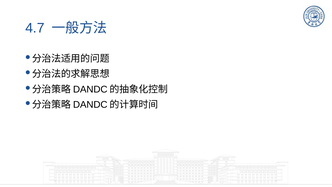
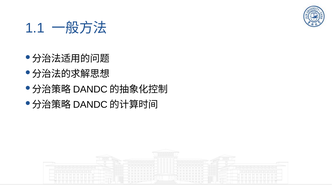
4.7: 4.7 -> 1.1 (35, 28)
